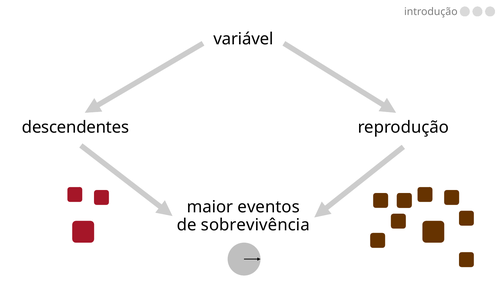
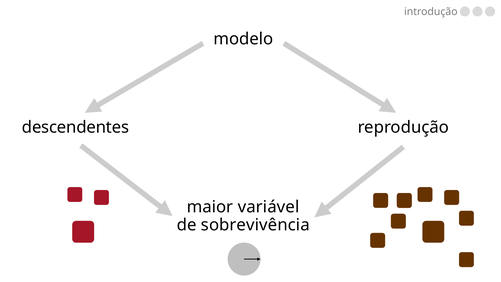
variável: variável -> modelo (243, 39)
eventos: eventos -> variável (269, 207)
